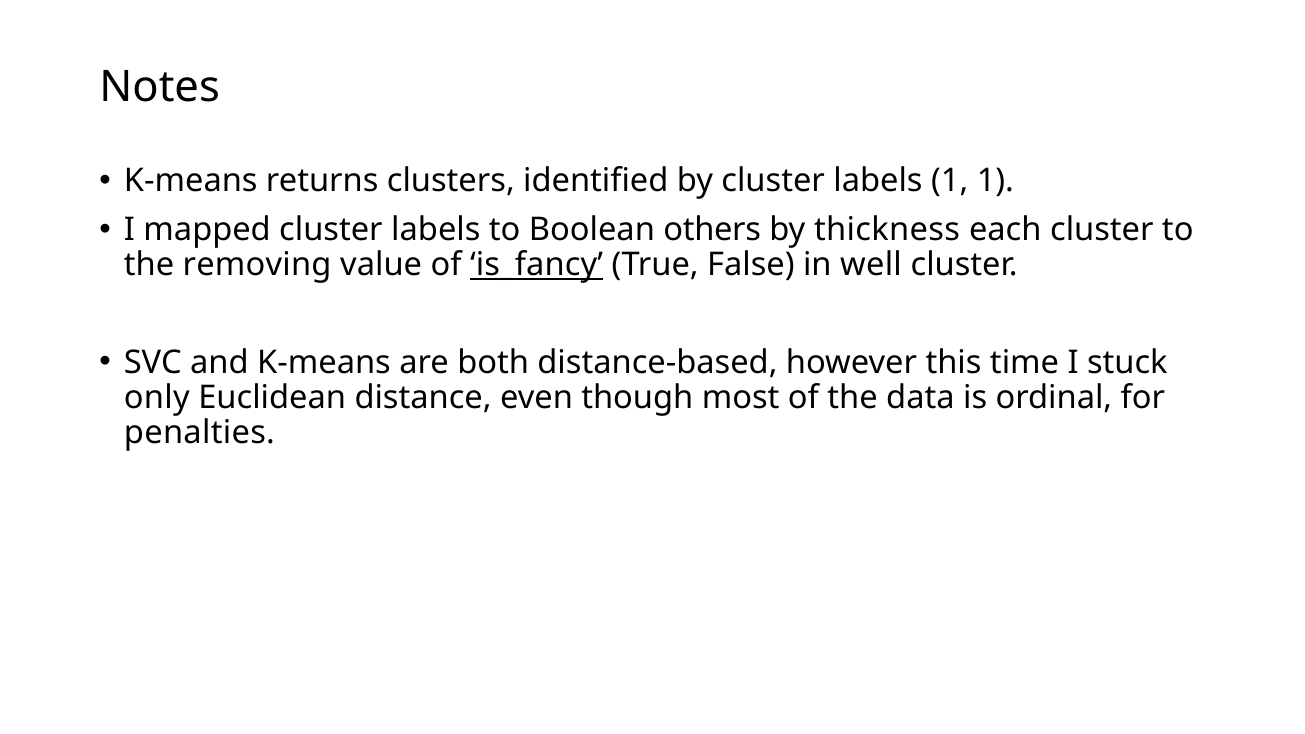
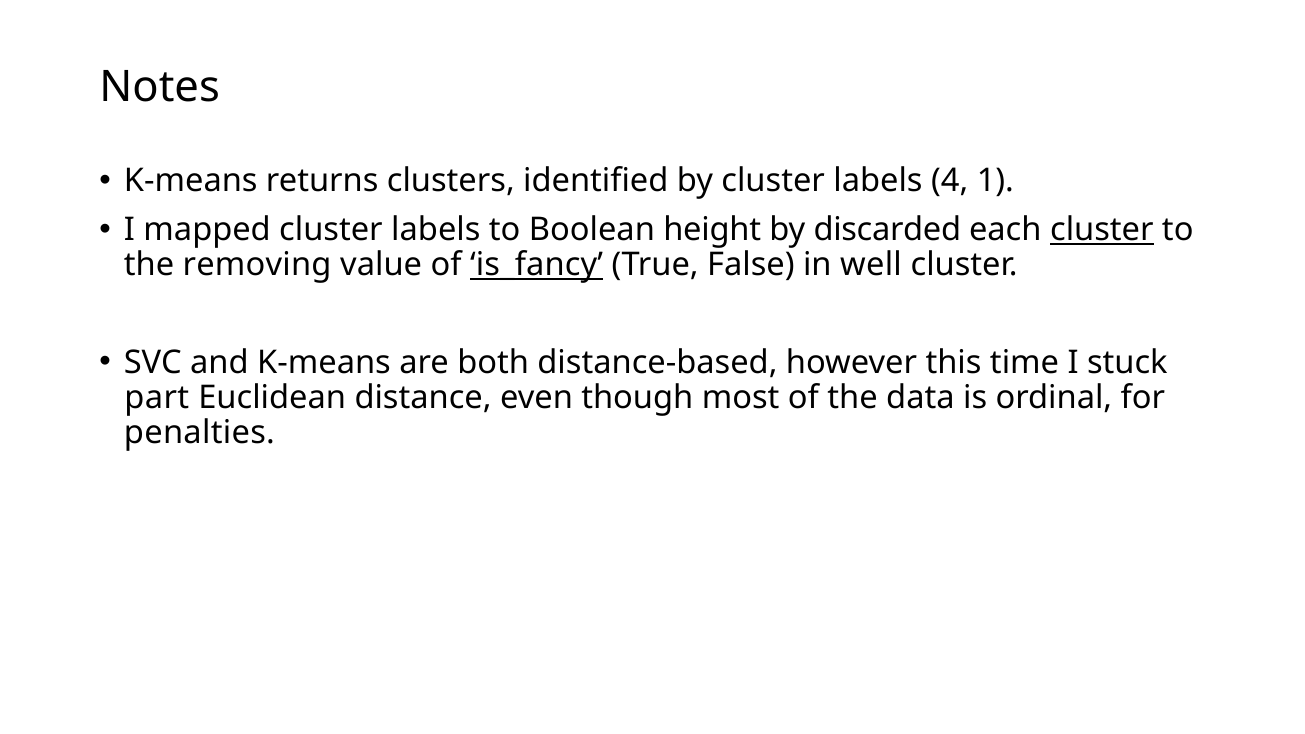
labels 1: 1 -> 4 (950, 181)
others: others -> height (712, 230)
thickness: thickness -> discarded (887, 230)
cluster underline: none -> present (1102, 230)
only: only -> part (157, 398)
